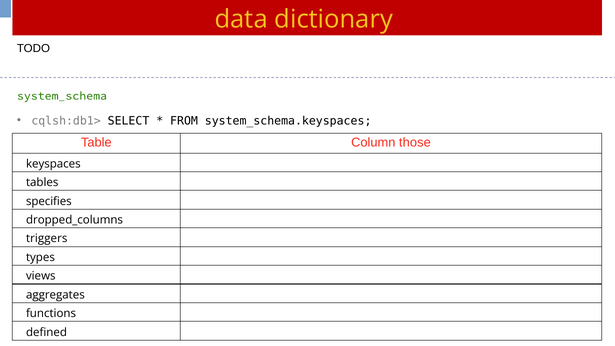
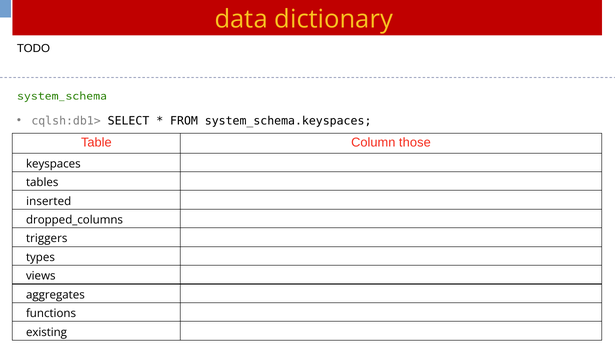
specifies: specifies -> inserted (49, 201)
defined: defined -> existing (46, 332)
